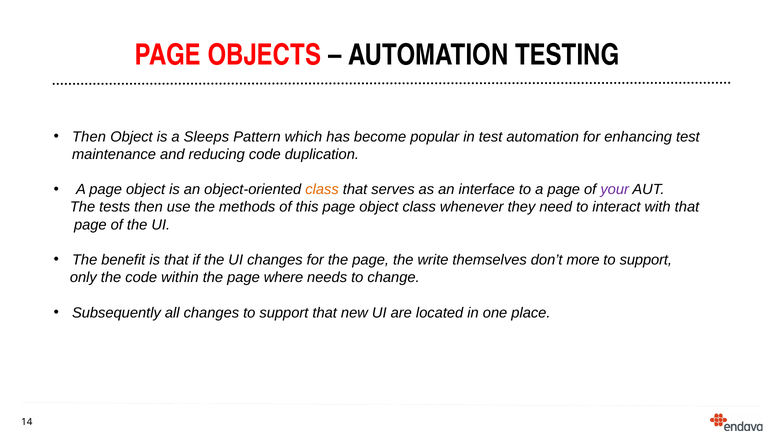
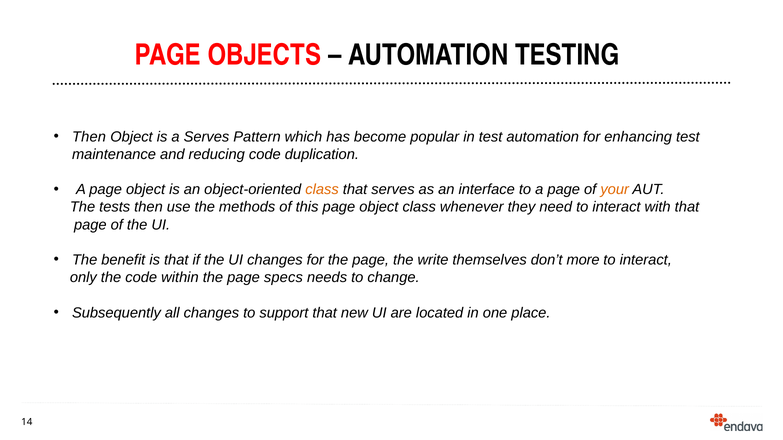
a Sleeps: Sleeps -> Serves (206, 137)
your colour: purple -> orange (615, 190)
support: support -> interact (646, 260)
where: where -> specs (283, 278)
